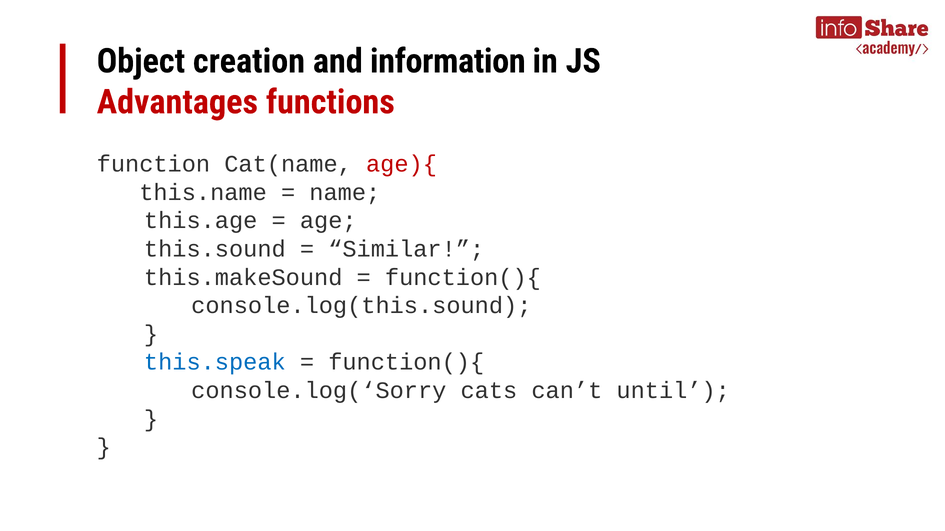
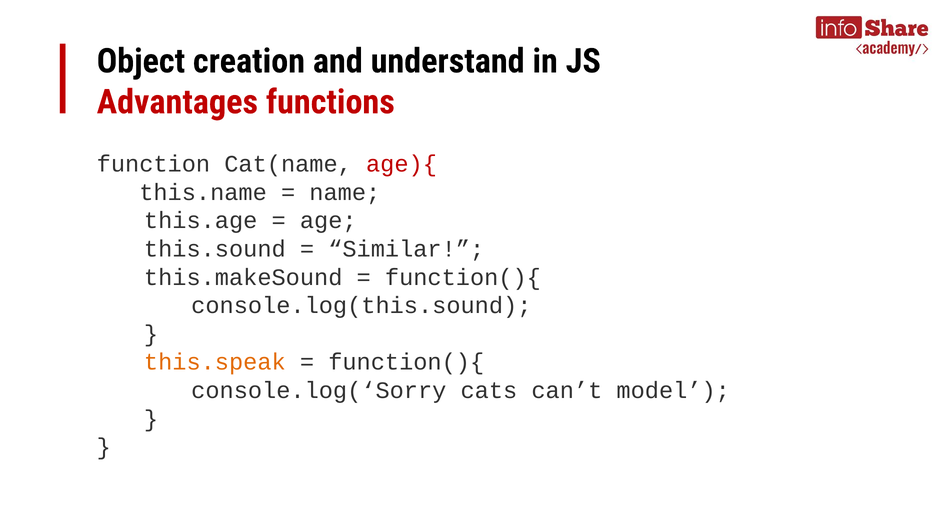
information: information -> understand (448, 61)
this.speak colour: blue -> orange (215, 363)
until: until -> model (673, 391)
